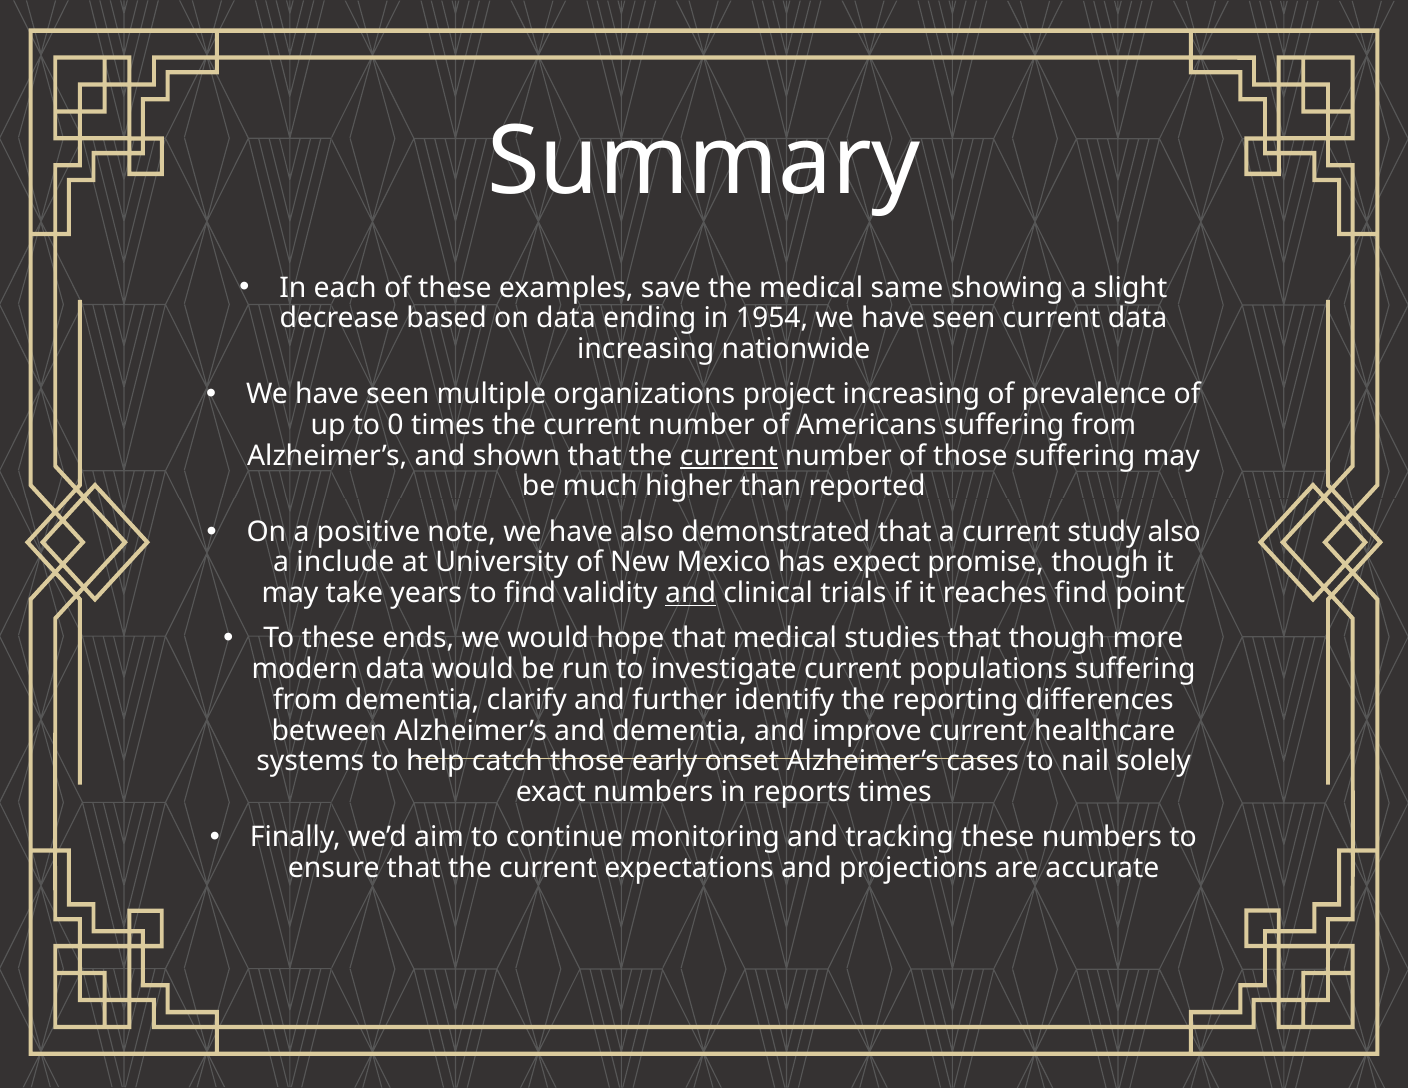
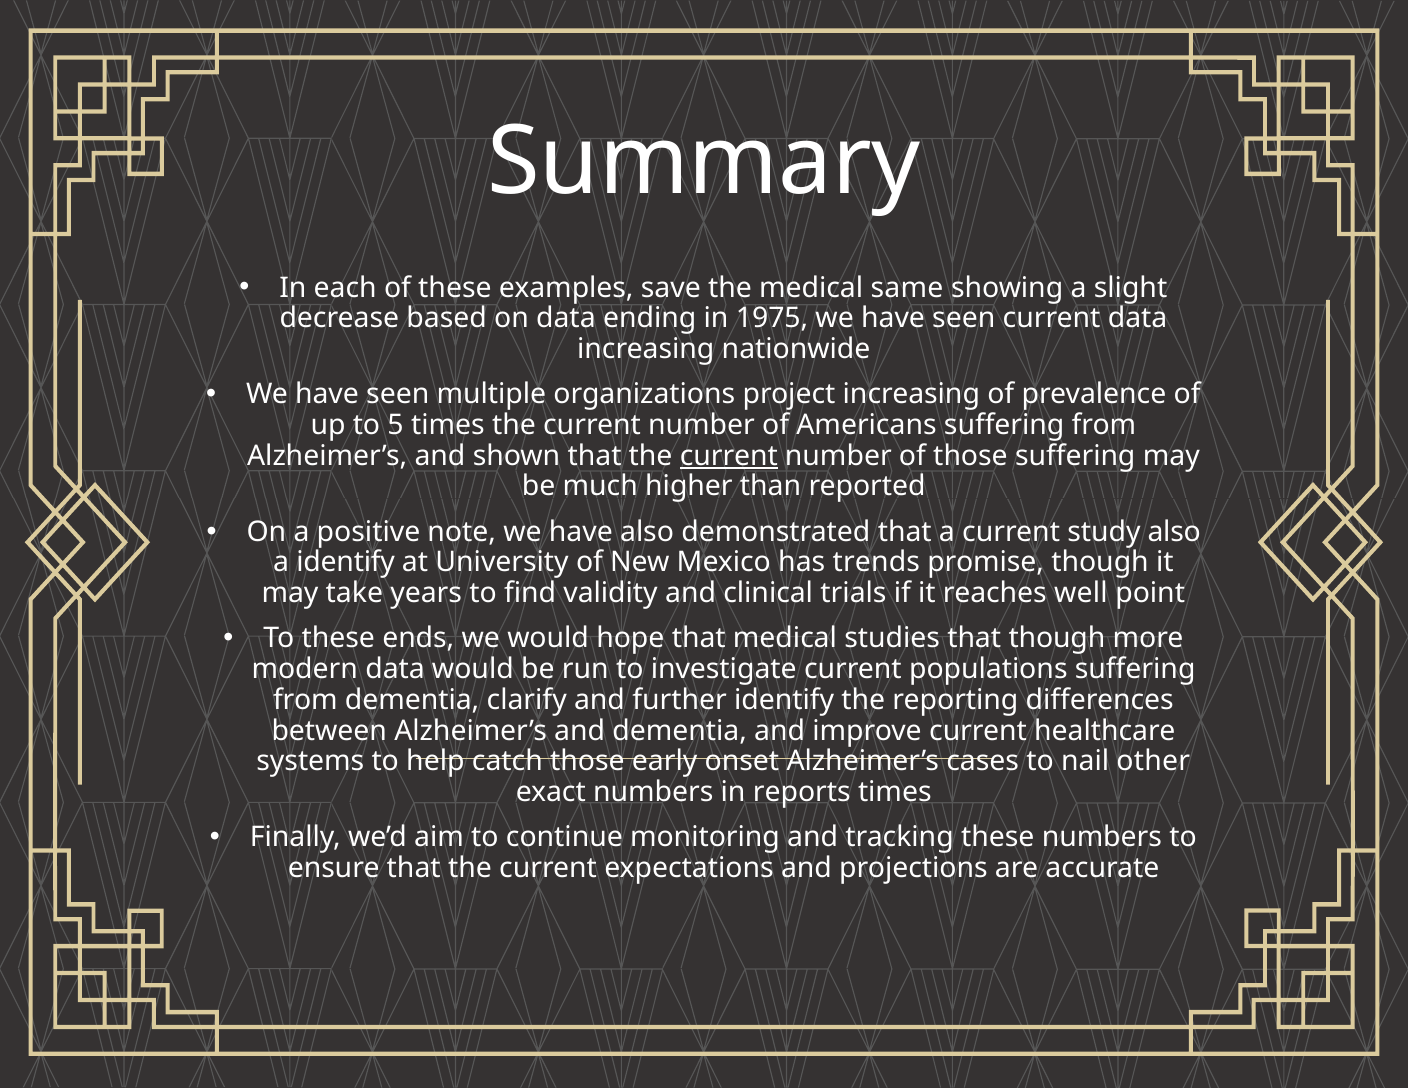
1954: 1954 -> 1975 (772, 318)
0: 0 -> 5 (396, 425)
a include: include -> identify (346, 563)
expect: expect -> trends (876, 563)
and underline: present -> none (691, 593)
reaches find: find -> well (1081, 593)
solely: solely -> other (1153, 761)
